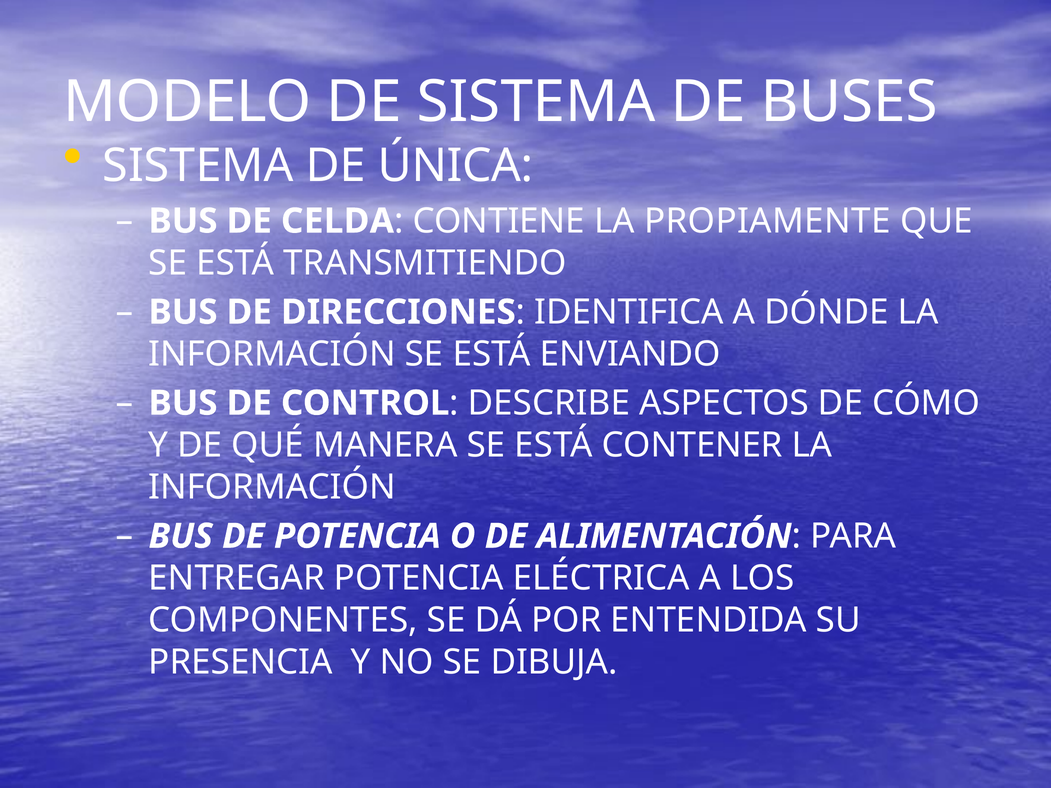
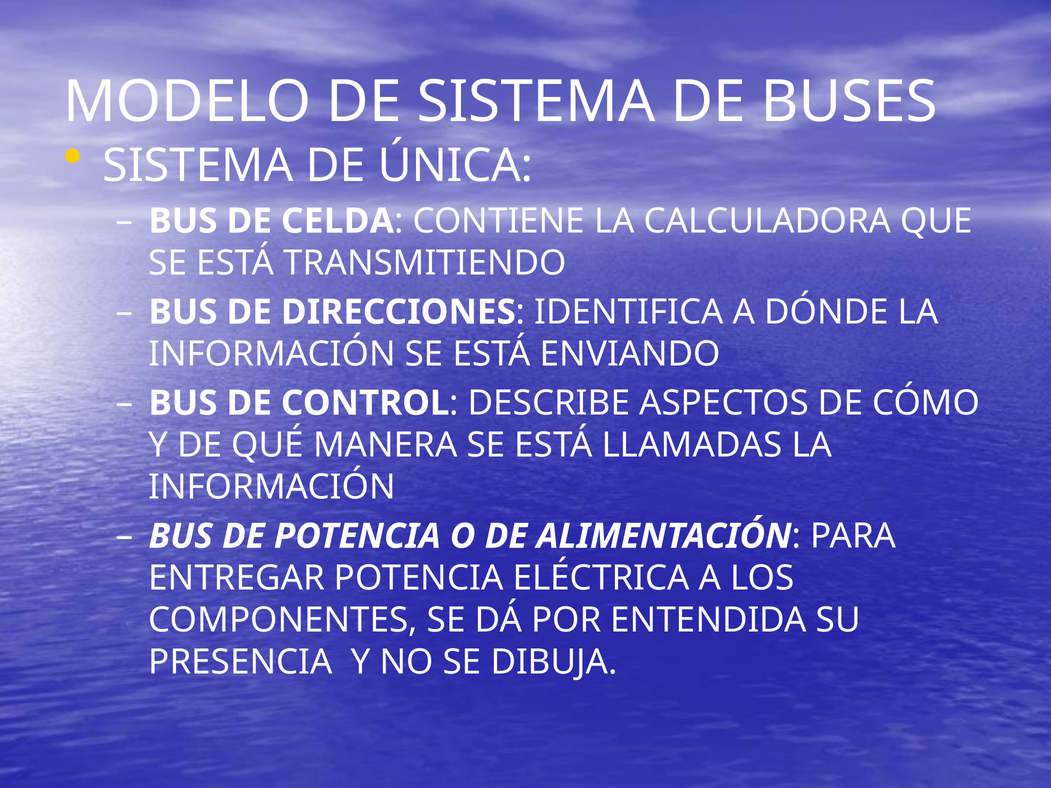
PROPIAMENTE: PROPIAMENTE -> CALCULADORA (768, 221)
CONTENER: CONTENER -> LLAMADAS (692, 445)
